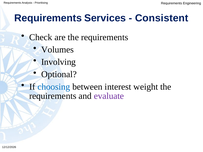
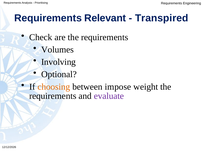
Services: Services -> Relevant (105, 18)
Consistent: Consistent -> Transpired (162, 18)
choosing colour: blue -> orange (54, 87)
interest: interest -> impose (118, 87)
